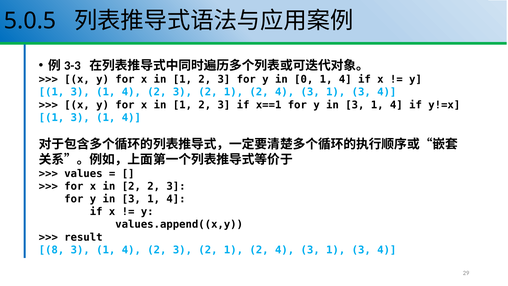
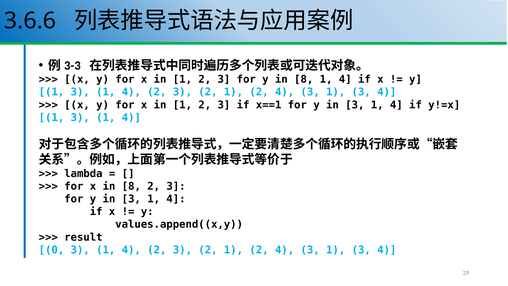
5.0.5: 5.0.5 -> 3.6.6 (30, 21)
y in 0: 0 -> 8 (304, 79)
values: values -> lambda (83, 173)
x in 2: 2 -> 8 (131, 186)
8: 8 -> 0 (51, 250)
